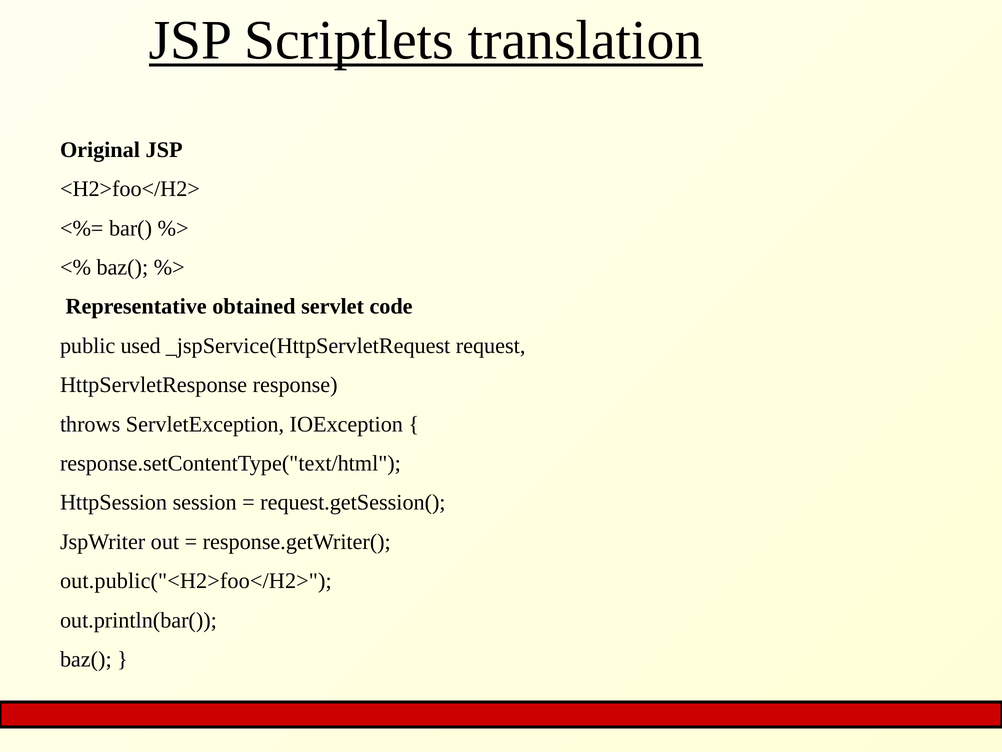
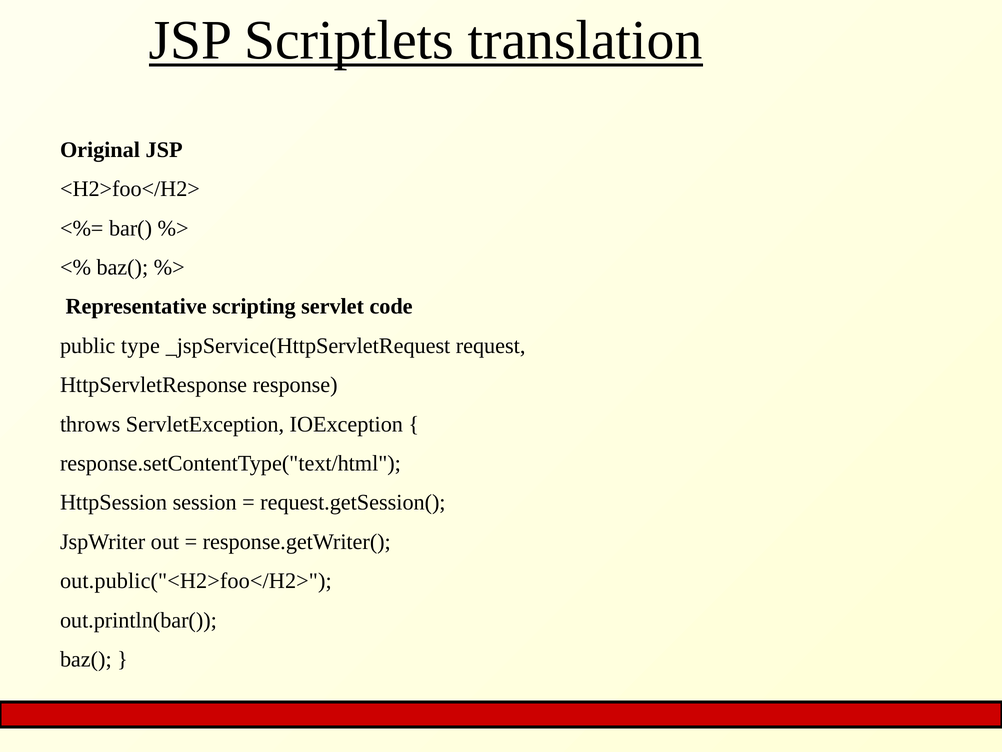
obtained: obtained -> scripting (254, 306)
used: used -> type (140, 346)
